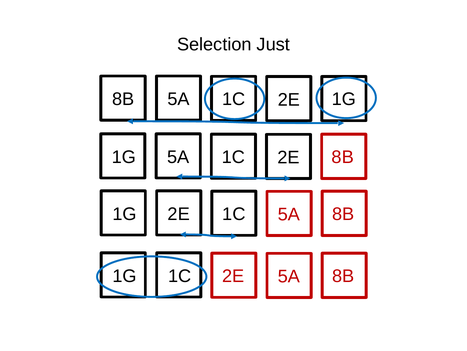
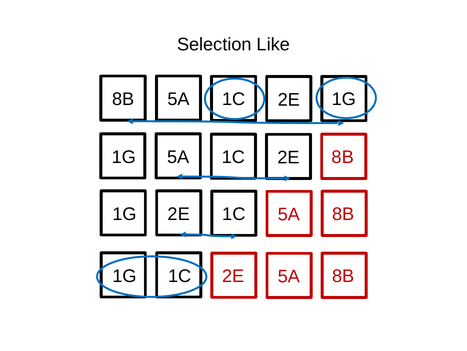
Just: Just -> Like (273, 44)
